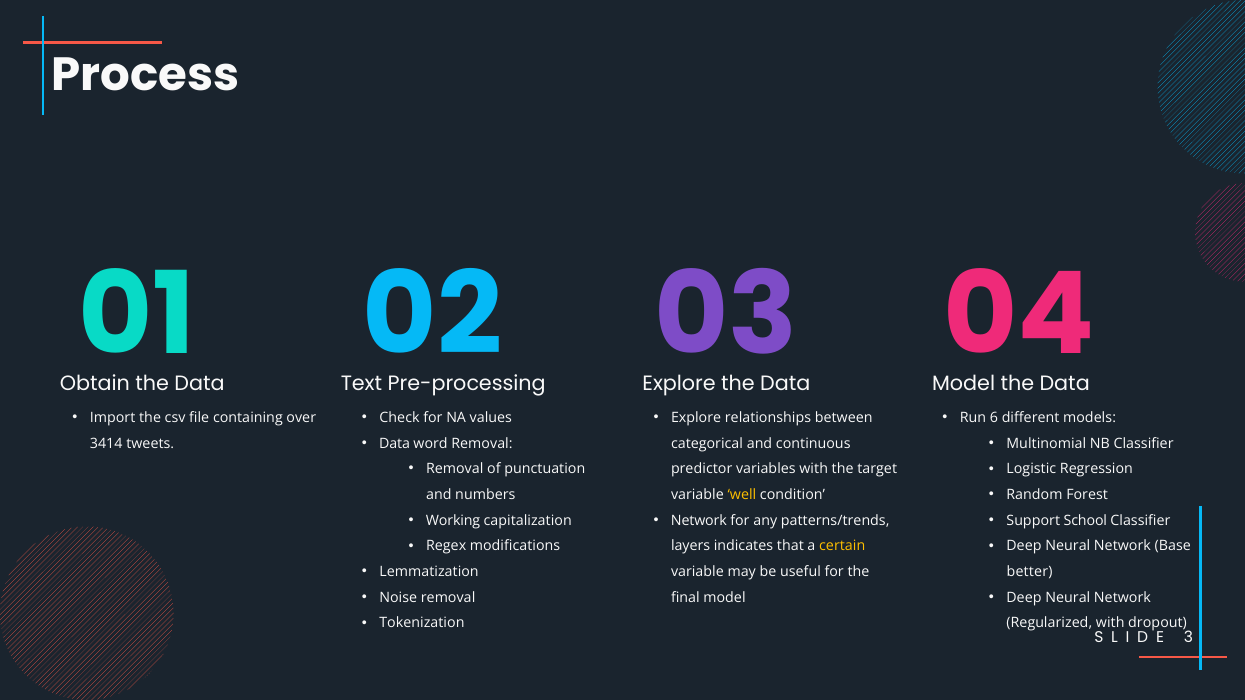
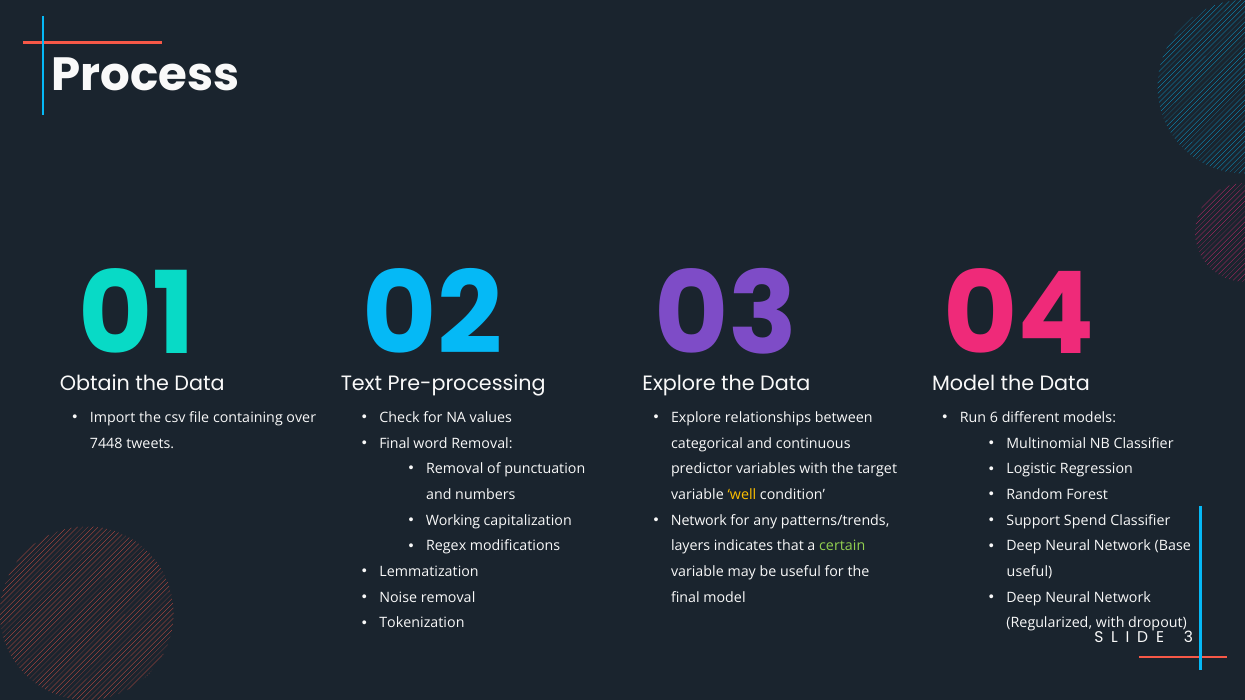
Data: Data -> Final (395, 444)
3414: 3414 -> 7448 (106, 444)
School: School -> Spend (1085, 521)
certain colour: yellow -> light green (842, 546)
better: better -> useful (1030, 572)
